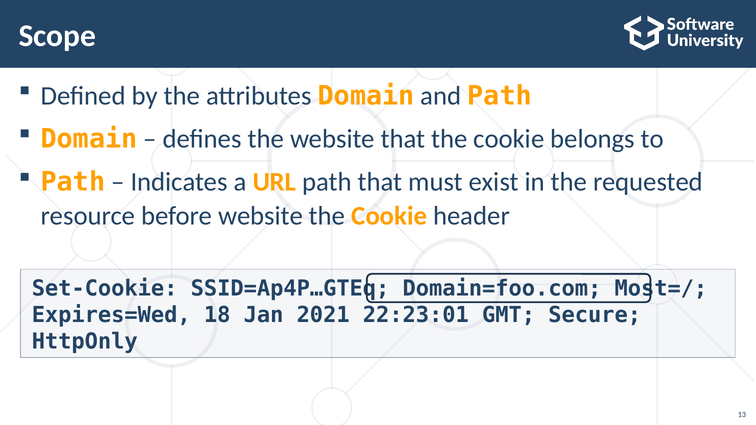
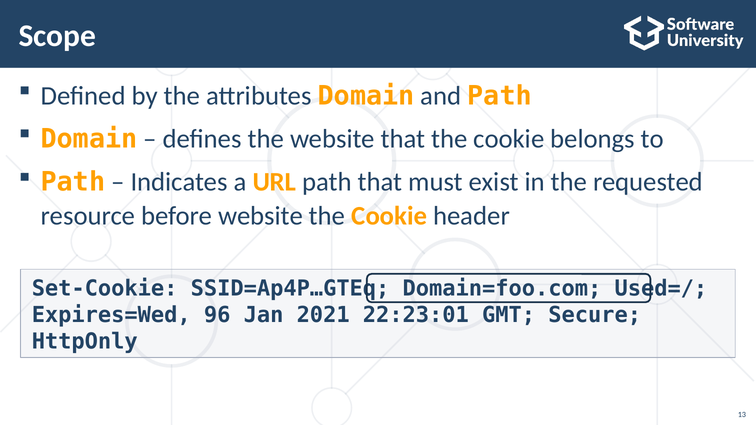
Most=/: Most=/ -> Used=/ (661, 289)
18: 18 -> 96 (217, 315)
